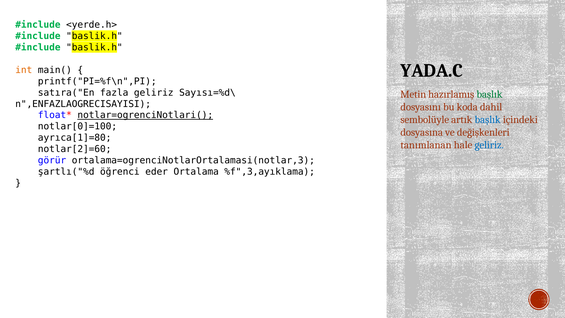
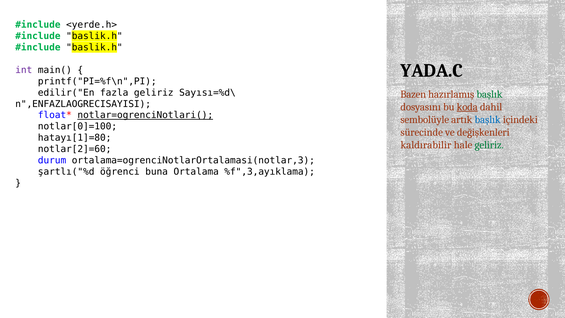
int colour: orange -> purple (24, 70)
satıra("En: satıra("En -> edilir("En (66, 93)
Metin: Metin -> Bazen (413, 94)
koda underline: none -> present (467, 107)
dosyasına: dosyasına -> sürecinde (422, 132)
ayrıca[1]=80: ayrıca[1]=80 -> hatayı[1]=80 (75, 138)
tanımlanan: tanımlanan -> kaldırabilir (426, 145)
geliriz colour: blue -> green (489, 145)
görür: görür -> durum (52, 160)
eder: eder -> buna (157, 172)
